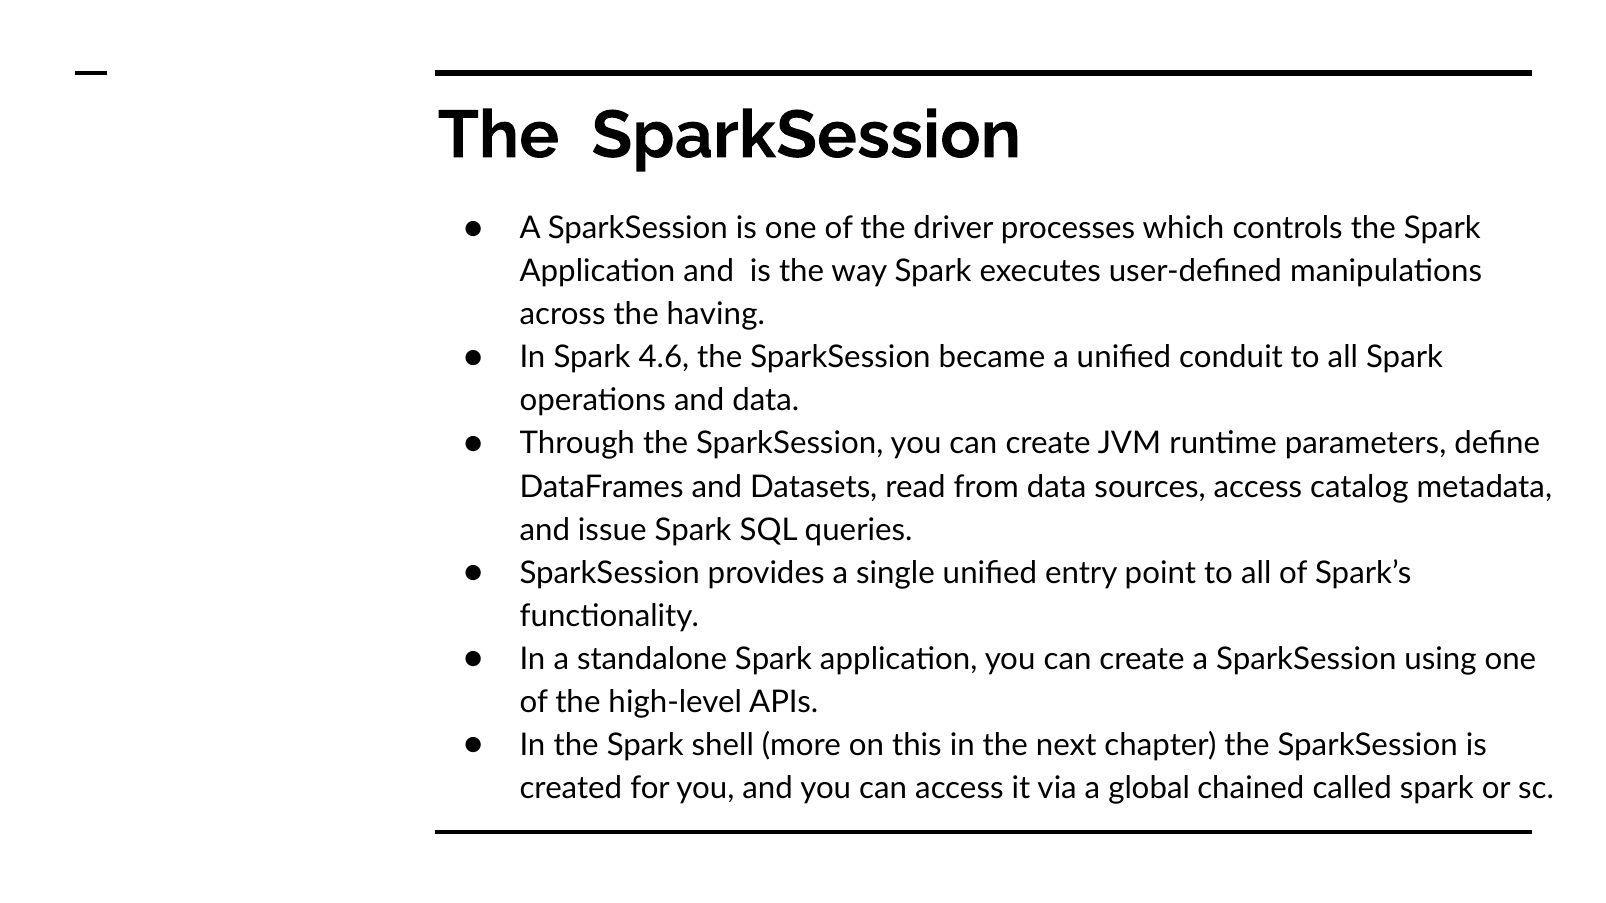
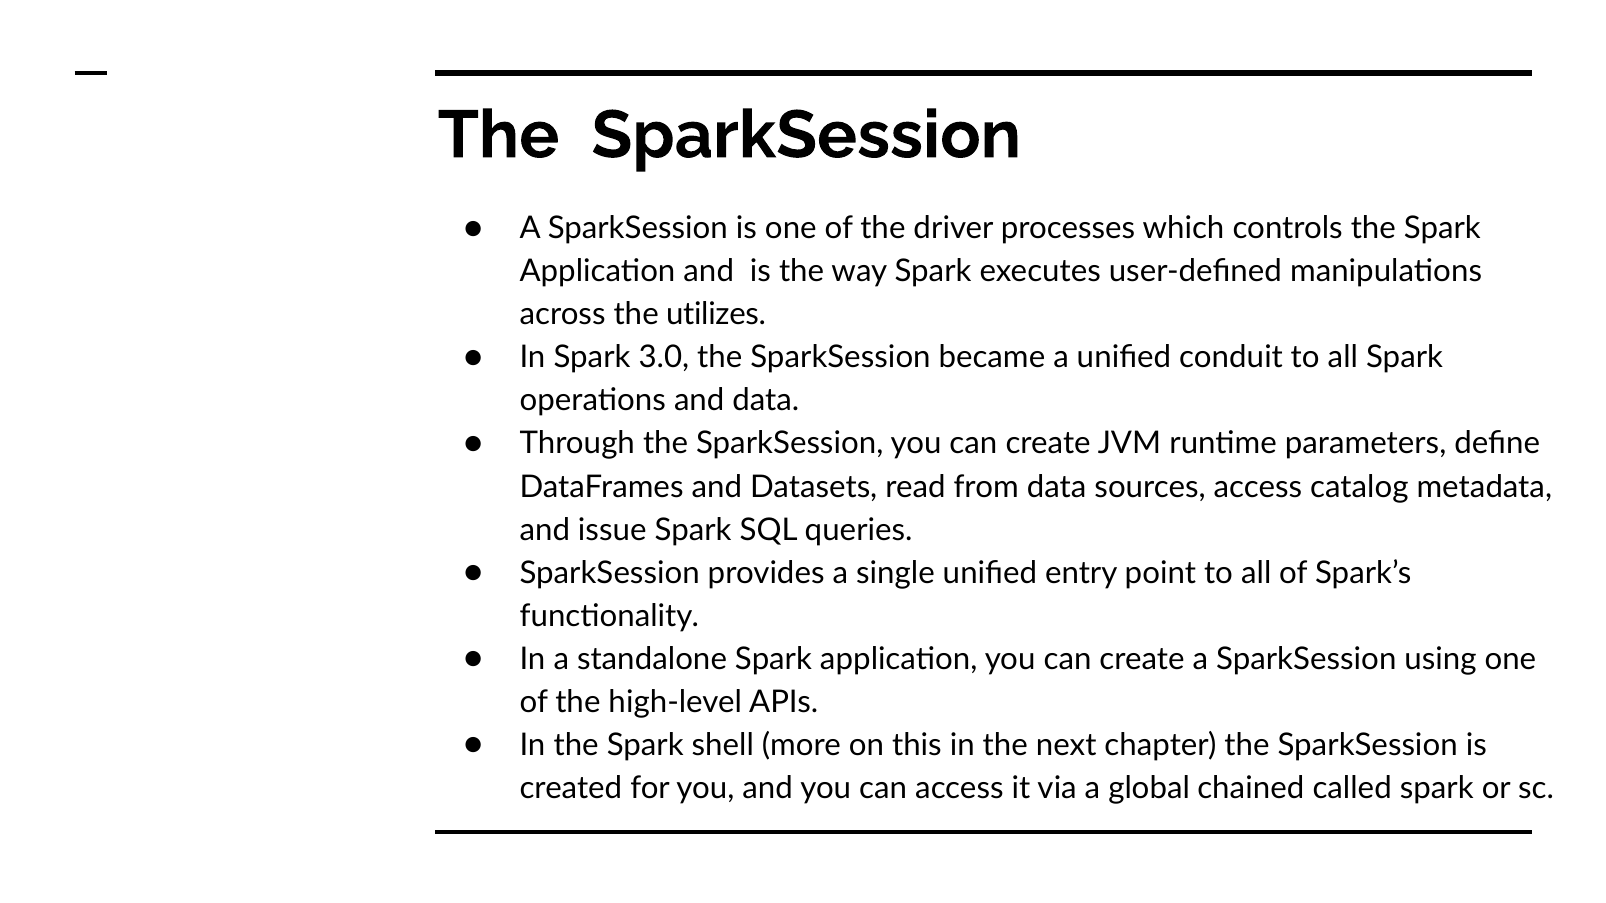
having: having -> utilizes (716, 315)
4.6: 4.6 -> 3.0 (664, 358)
